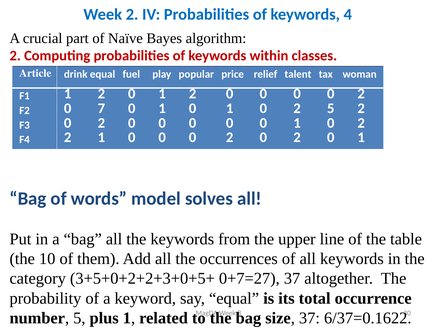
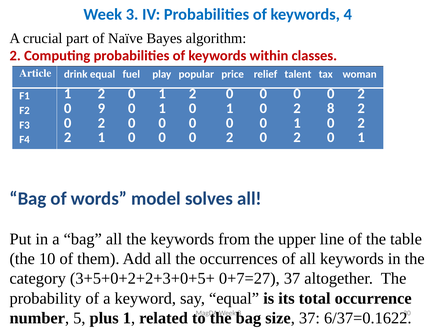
Week 2: 2 -> 3 (132, 14)
7: 7 -> 9 (101, 108)
2 5: 5 -> 8 (331, 108)
